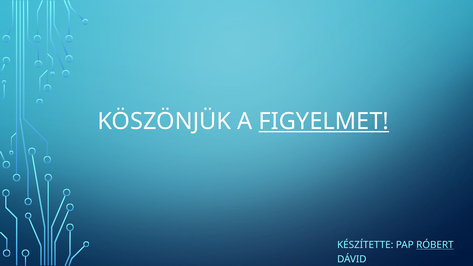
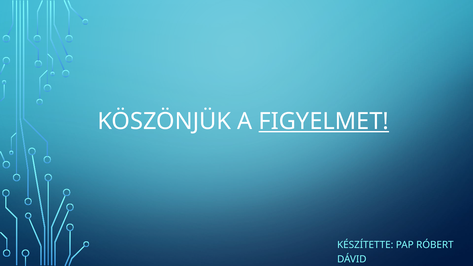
RÓBERT underline: present -> none (435, 245)
